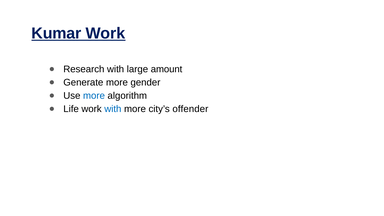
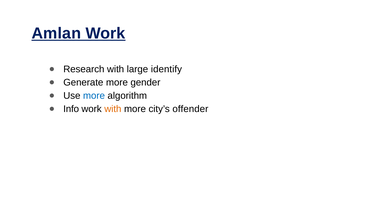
Kumar: Kumar -> Amlan (56, 33)
amount: amount -> identify (166, 69)
Life: Life -> Info (71, 109)
with colour: blue -> orange (113, 109)
